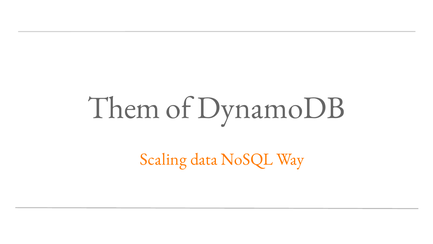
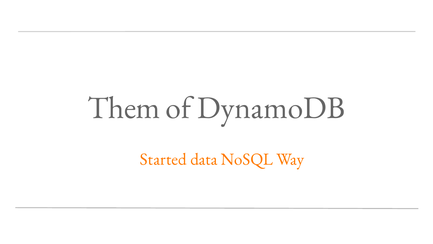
Scaling: Scaling -> Started (163, 159)
